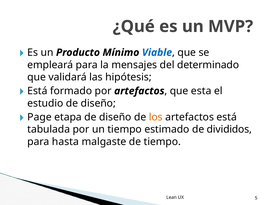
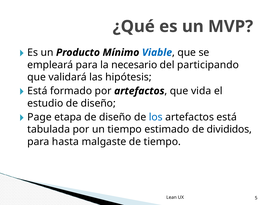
mensajes: mensajes -> necesario (134, 65)
determinado: determinado -> participando (208, 65)
esta: esta -> vida (201, 91)
los colour: orange -> blue (156, 117)
